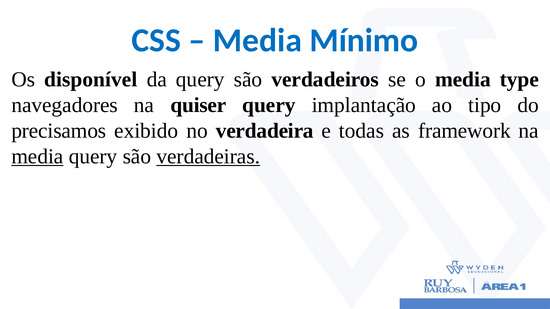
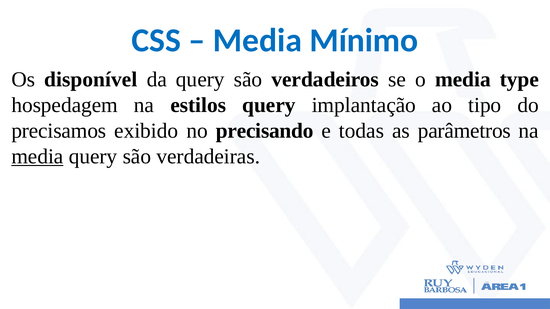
navegadores: navegadores -> hospedagem (65, 105)
quiser: quiser -> estilos (198, 105)
verdadeira: verdadeira -> precisando (265, 131)
framework: framework -> parâmetros (464, 131)
verdadeiras underline: present -> none (208, 157)
